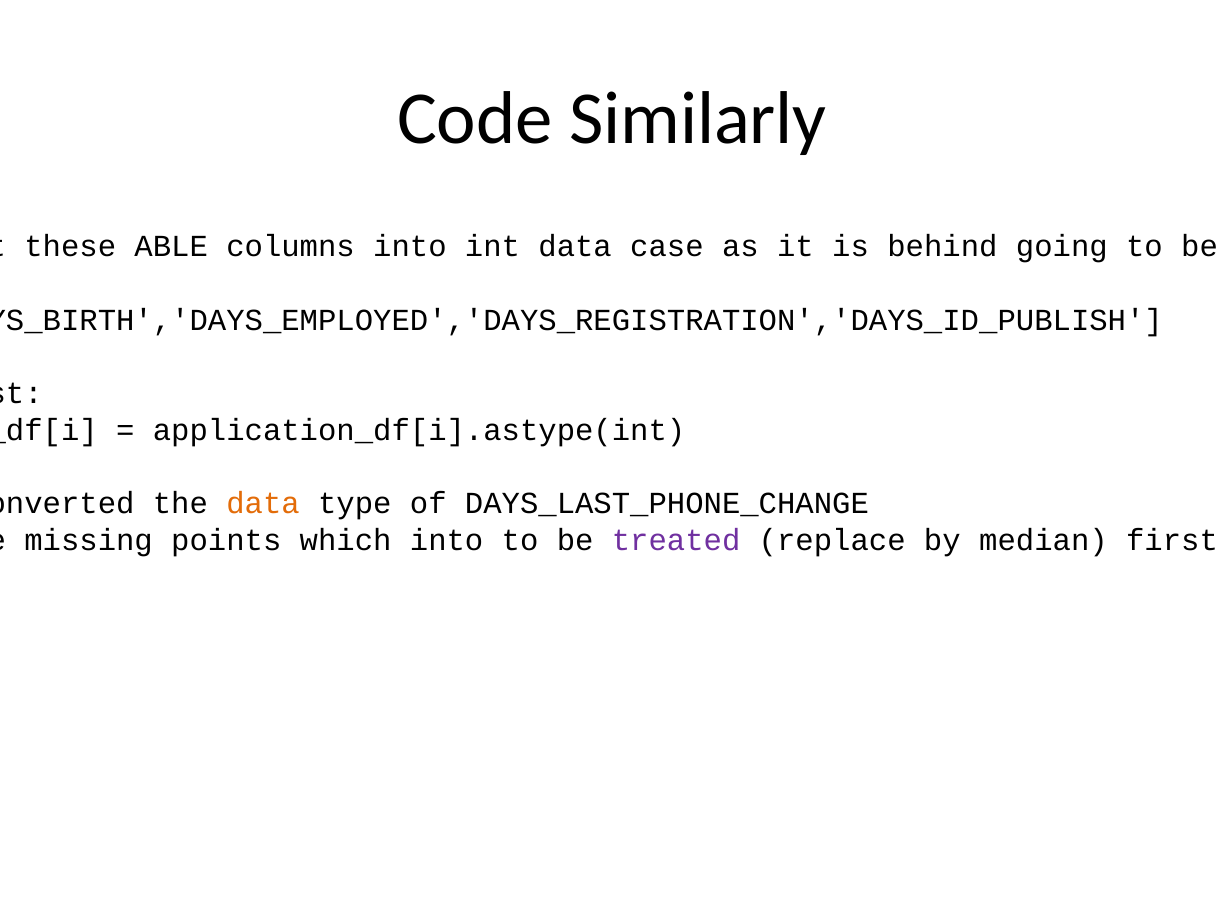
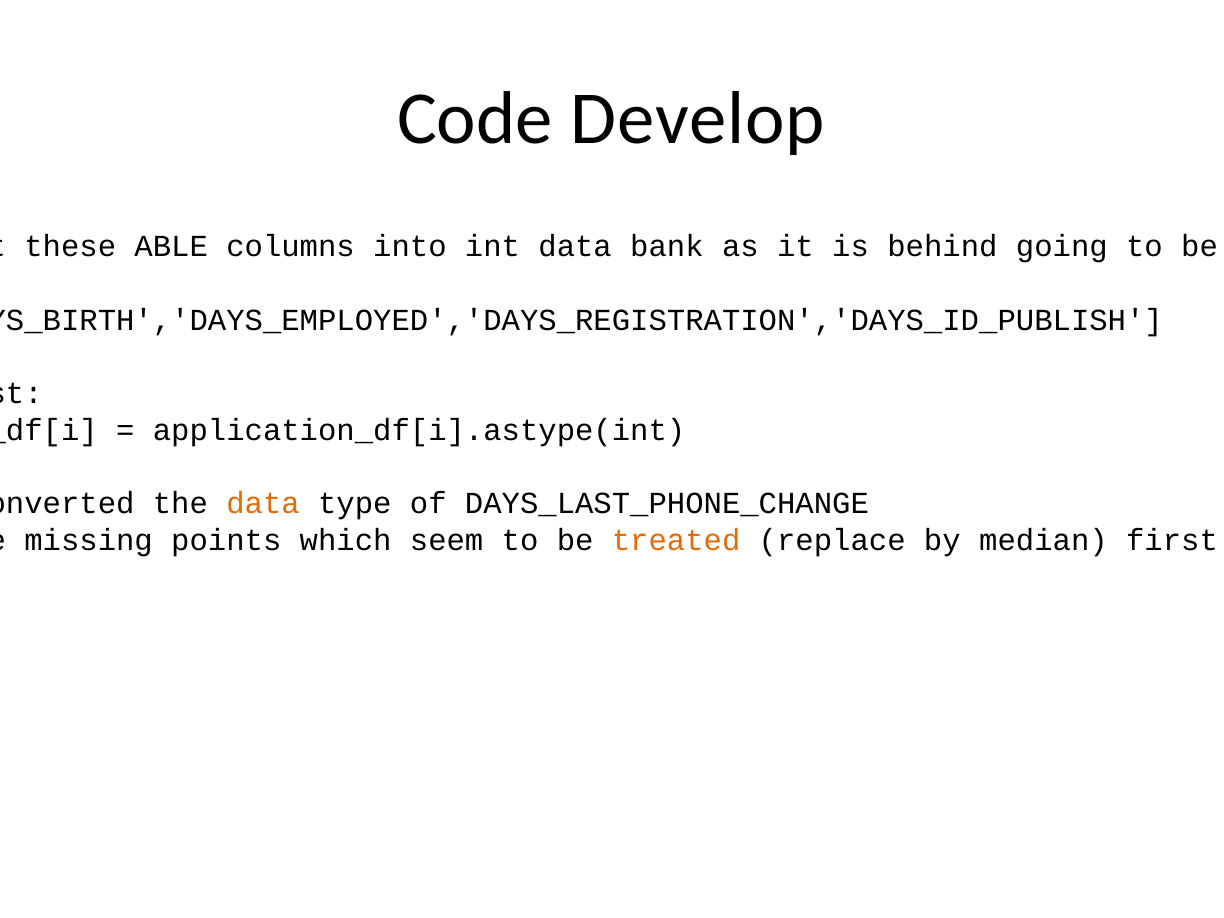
Similarly: Similarly -> Develop (698, 118)
case: case -> bank (667, 247)
which into: into -> seem (447, 541)
treated colour: purple -> orange (676, 541)
